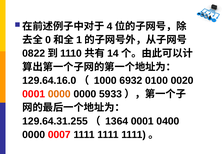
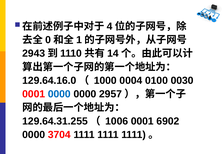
0822: 0822 -> 2943 (34, 53)
6932: 6932 -> 0004 (131, 80)
0020: 0020 -> 0030 (182, 80)
0000 colour: orange -> blue (59, 94)
5933: 5933 -> 2957 (111, 94)
1364: 1364 -> 1006 (117, 121)
0400: 0400 -> 6902 (168, 121)
0007: 0007 -> 3704 (59, 134)
